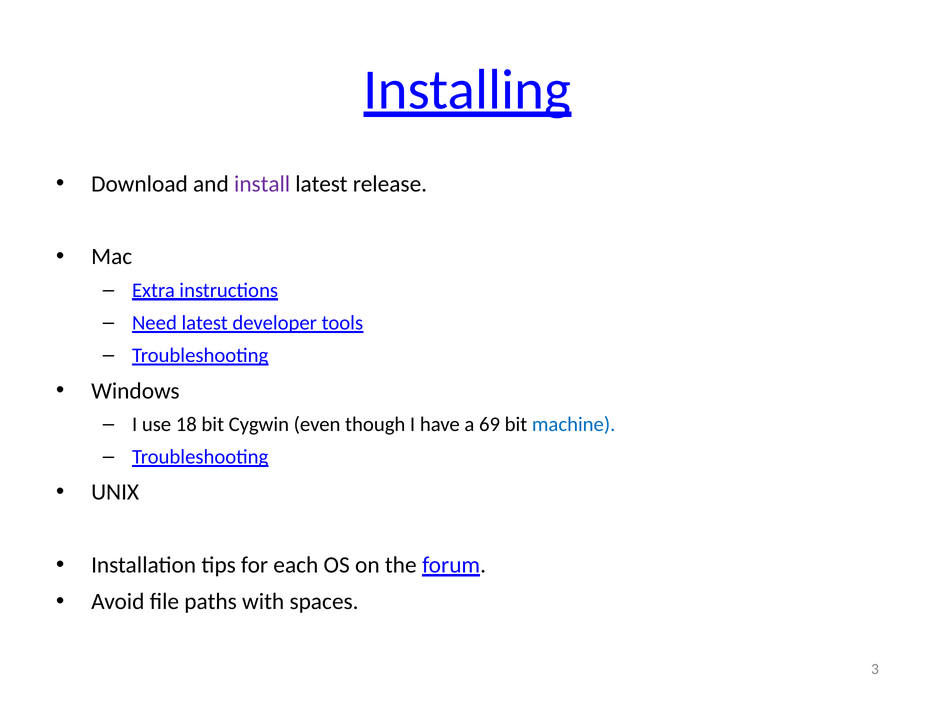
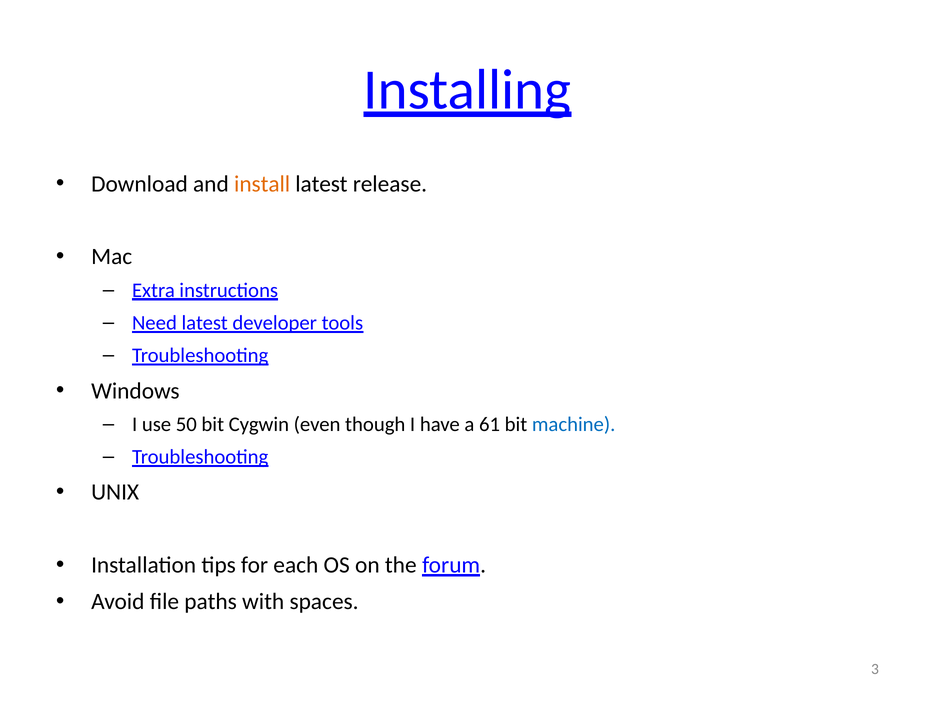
install colour: purple -> orange (262, 184)
18: 18 -> 50 (186, 425)
69: 69 -> 61 (490, 425)
